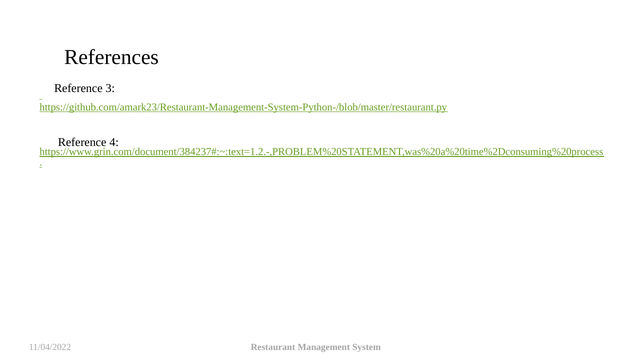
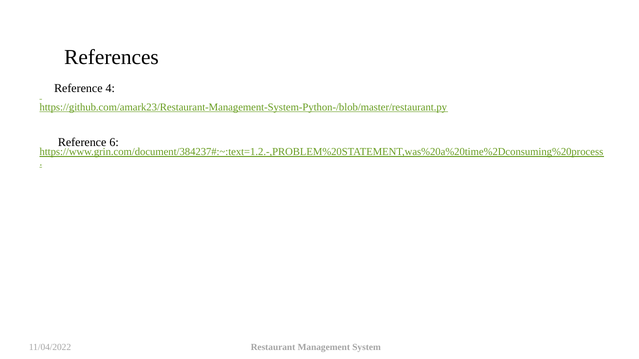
3: 3 -> 4 (110, 89)
4: 4 -> 6 (114, 142)
